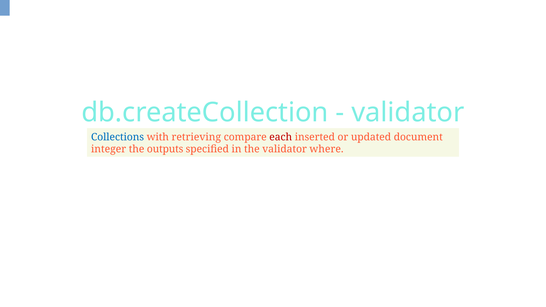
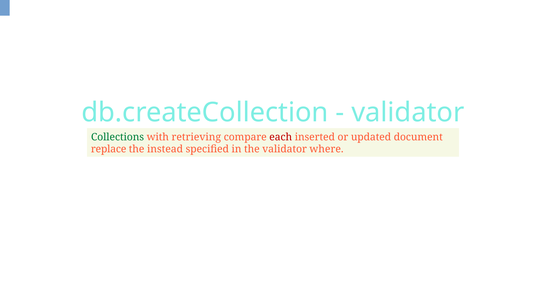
Collections colour: blue -> green (118, 137)
integer: integer -> replace (109, 149)
outputs: outputs -> instead (165, 149)
